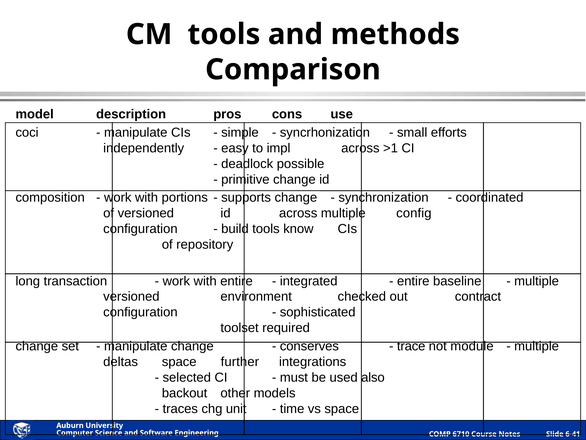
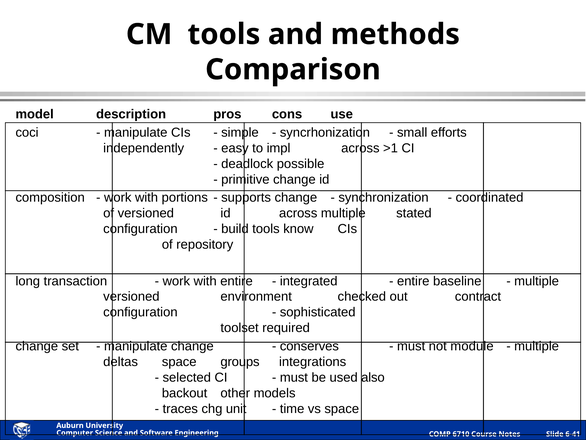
config: config -> stated (414, 213)
trace: trace -> must (411, 346)
further: further -> groups (240, 361)
